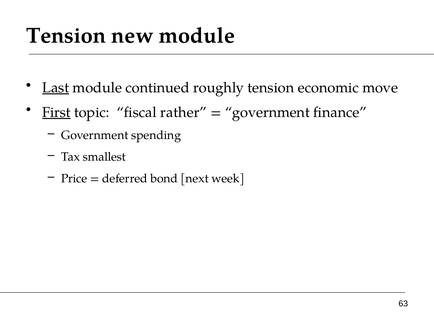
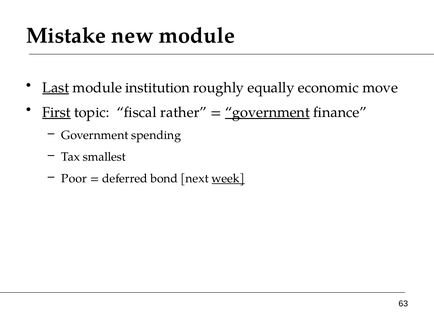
Tension: Tension -> Mistake (66, 36)
continued: continued -> institution (158, 88)
roughly tension: tension -> equally (271, 88)
government underline: none -> present (267, 112)
Price: Price -> Poor (74, 179)
week underline: none -> present (228, 179)
